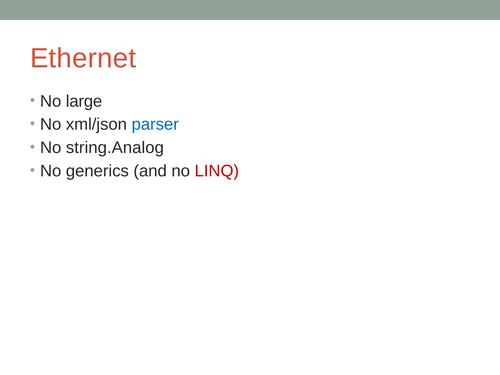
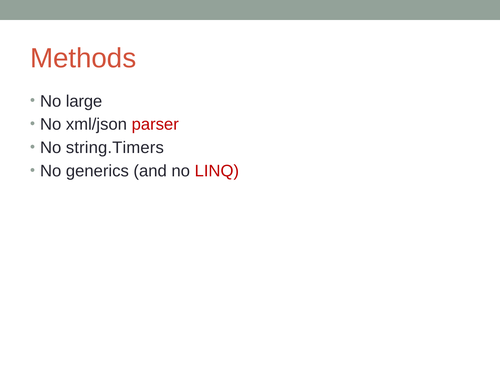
Ethernet: Ethernet -> Methods (83, 58)
parser colour: blue -> red (155, 124)
string.Analog: string.Analog -> string.Timers (115, 148)
